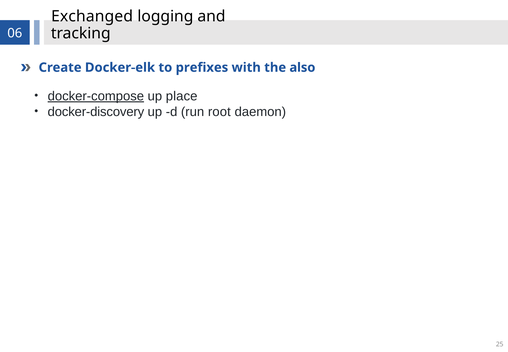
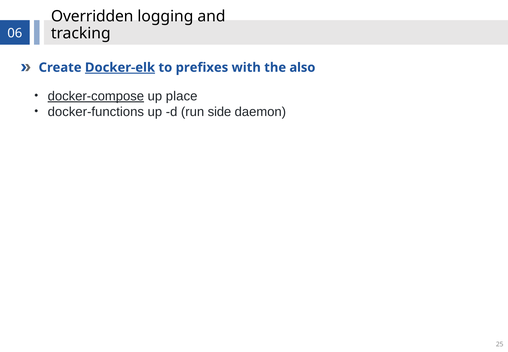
Exchanged: Exchanged -> Overridden (92, 16)
Docker-elk underline: none -> present (120, 67)
docker-discovery: docker-discovery -> docker-functions (96, 112)
root: root -> side (219, 112)
